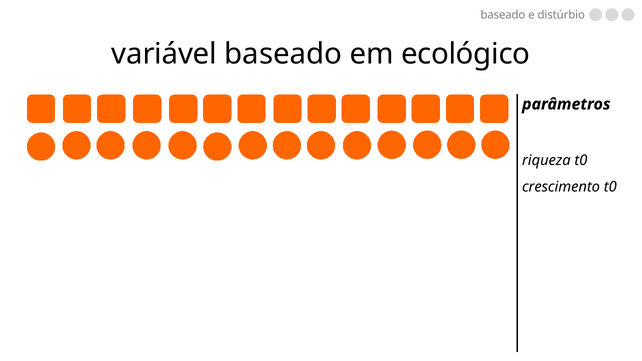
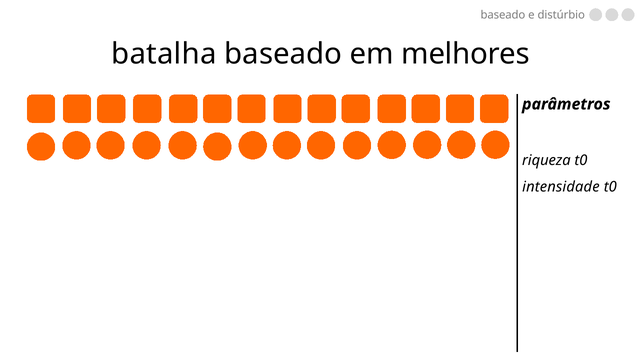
variável: variável -> batalha (164, 54)
ecológico: ecológico -> melhores (466, 54)
crescimento: crescimento -> intensidade (561, 187)
